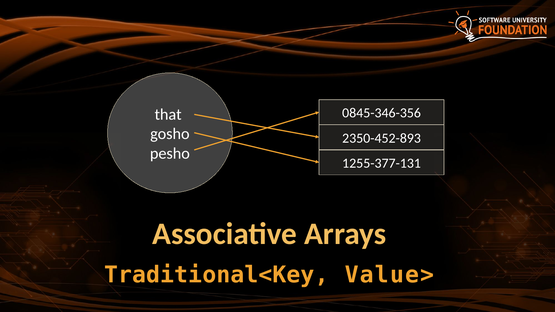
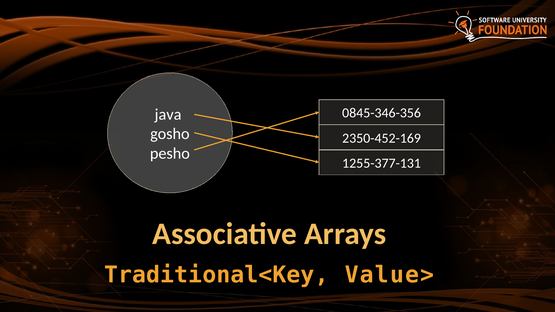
that: that -> java (168, 115)
2350-452-893: 2350-452-893 -> 2350-452-169 (382, 138)
